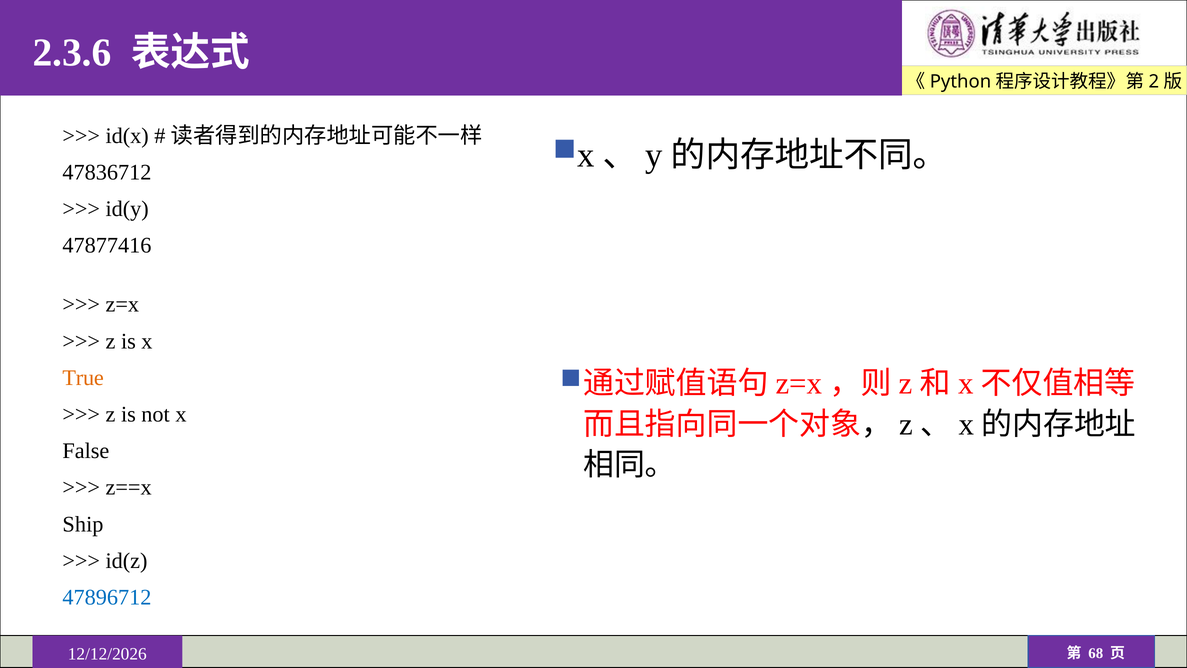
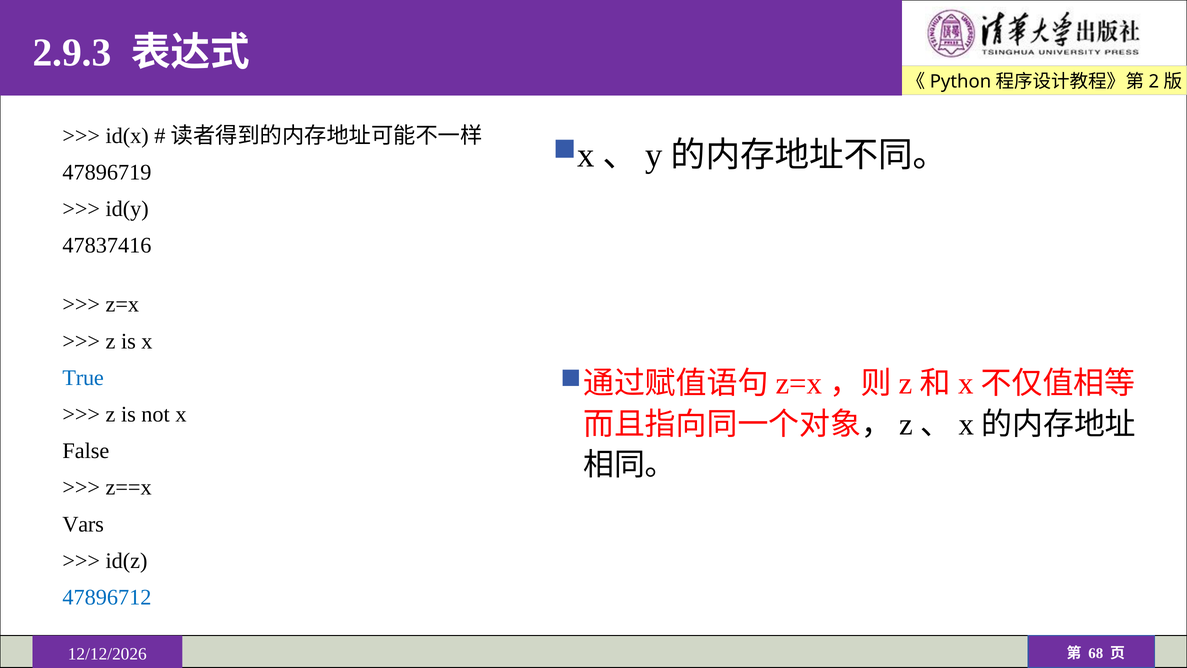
2.3.6: 2.3.6 -> 2.9.3 (72, 53)
47836712: 47836712 -> 47896719 (107, 172)
47877416: 47877416 -> 47837416 (107, 246)
True colour: orange -> blue (83, 378)
Ship: Ship -> Vars (83, 524)
